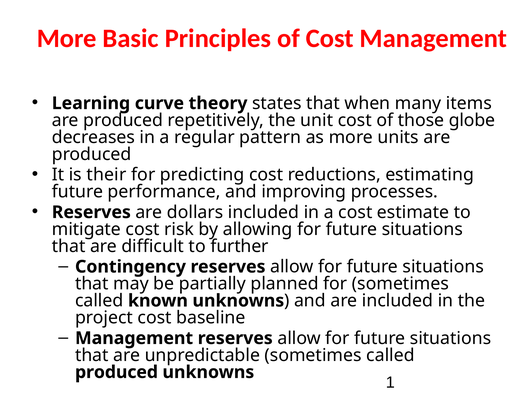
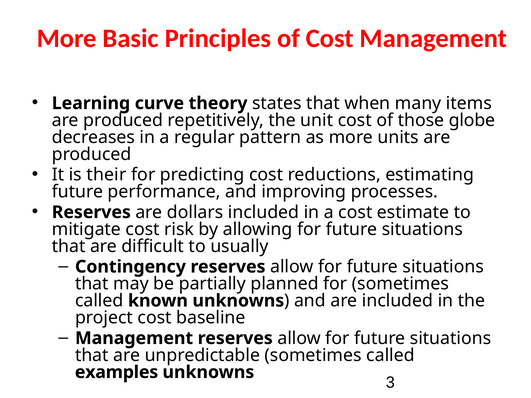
further: further -> usually (239, 246)
produced: produced -> examples (117, 372)
1: 1 -> 3 (390, 383)
